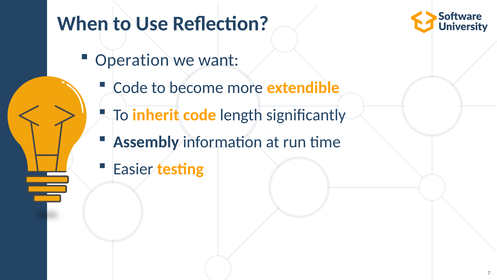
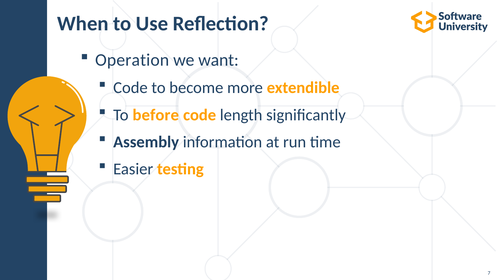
inherit: inherit -> before (156, 115)
